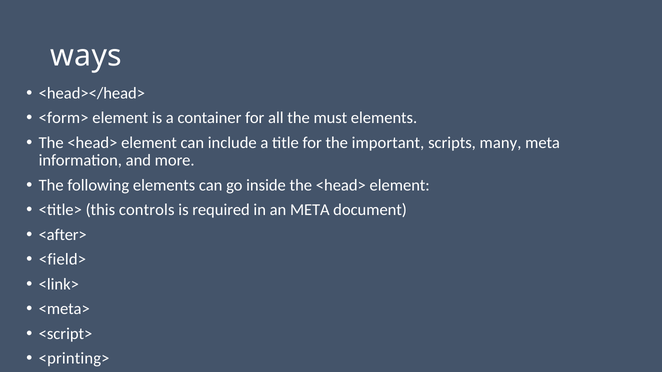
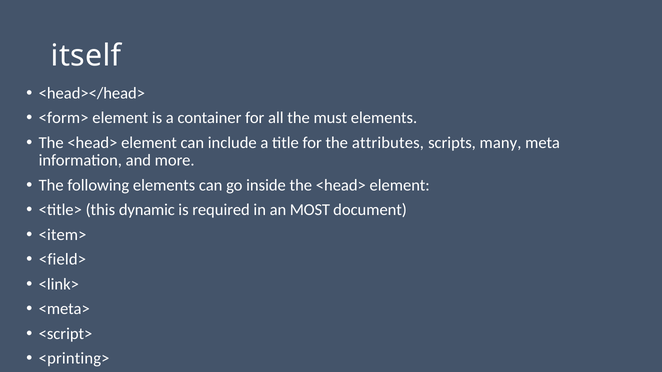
ways: ways -> itself (86, 56)
important: important -> attributes (388, 143)
controls: controls -> dynamic (147, 210)
an META: META -> MOST (310, 210)
<after>: <after> -> <item> (63, 235)
